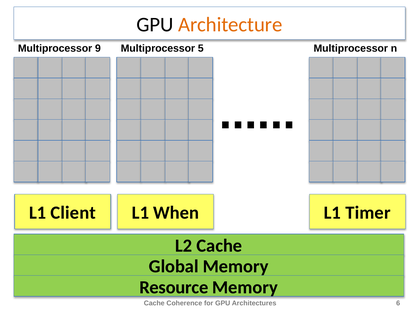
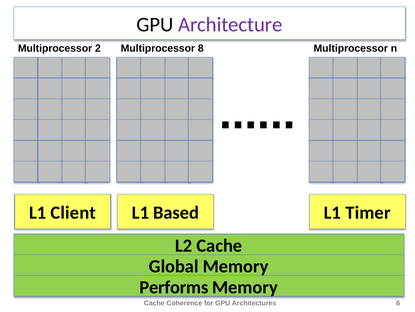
Architecture colour: orange -> purple (230, 25)
9: 9 -> 2 (98, 48)
5: 5 -> 8 (201, 48)
When: When -> Based (176, 212)
Resource: Resource -> Performs (174, 287)
